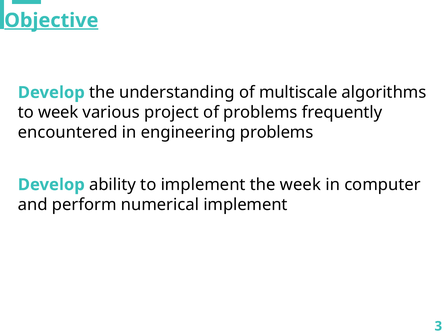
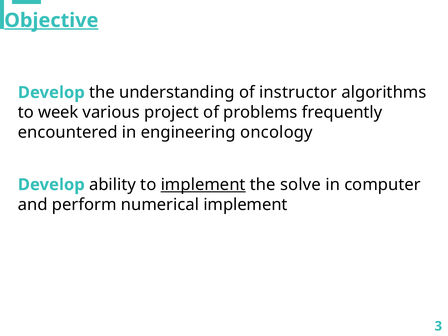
multiscale: multiscale -> instructor (298, 93)
engineering problems: problems -> oncology (276, 132)
implement underline: none -> present (203, 185)
the week: week -> solve (300, 185)
